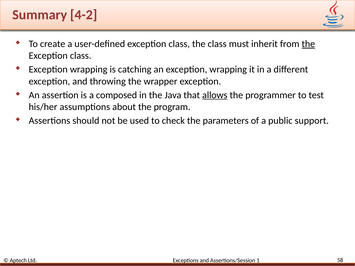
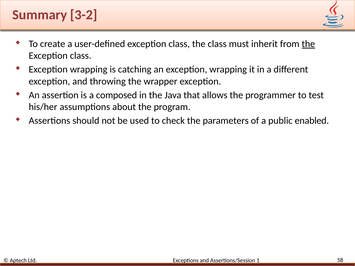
4-2: 4-2 -> 3-2 (84, 15)
allows underline: present -> none (215, 95)
support: support -> enabled (312, 121)
